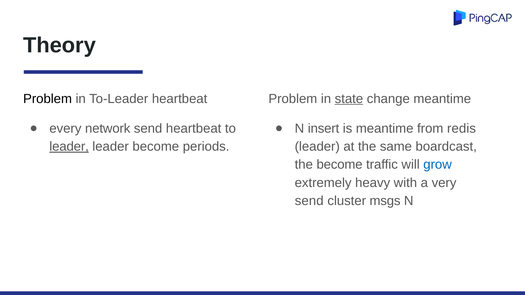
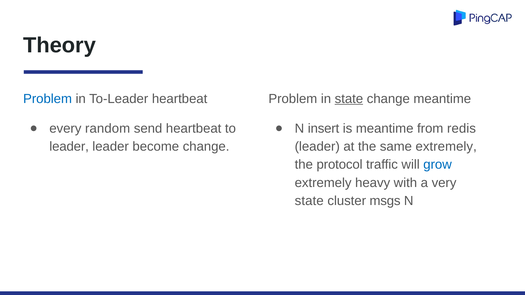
Problem colour: black -> blue (48, 99)
network: network -> random (108, 129)
leader underline: present -> none (69, 147)
become periods: periods -> change (206, 147)
same boardcast: boardcast -> extremely (446, 147)
the become: become -> protocol (340, 165)
send: send -> state (309, 201)
